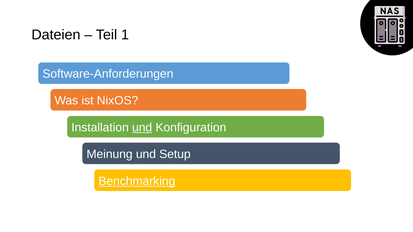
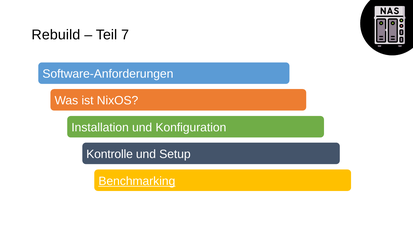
Dateien: Dateien -> Rebuild (56, 35)
1: 1 -> 7 (125, 35)
und underline: present -> none (142, 128)
Meinung: Meinung -> Kontrolle (110, 154)
